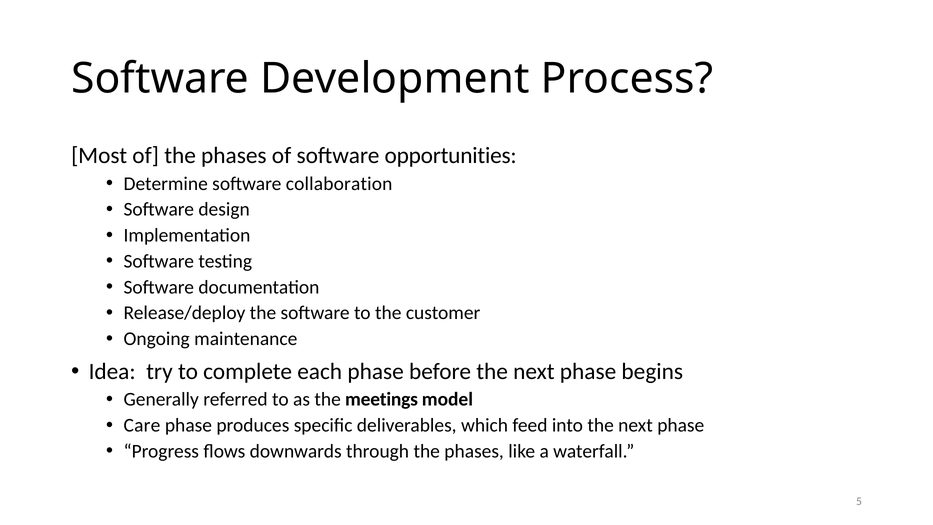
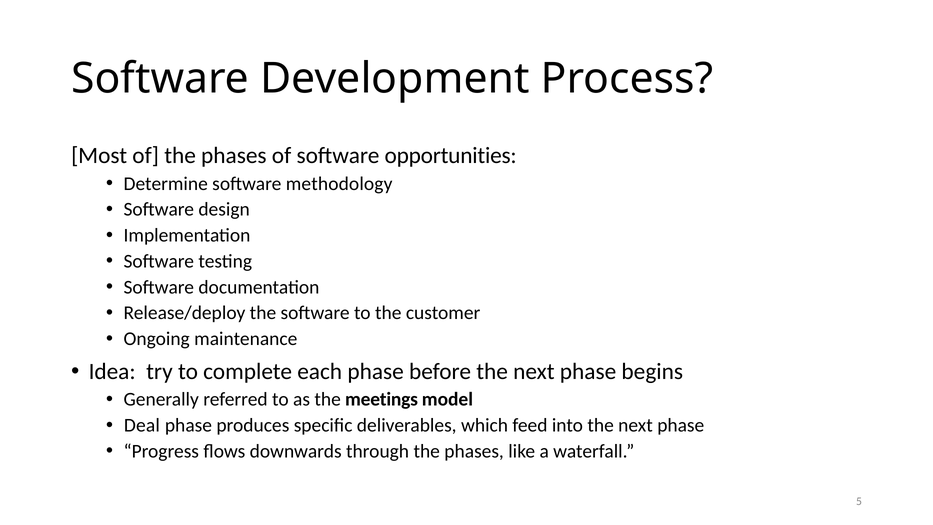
collaboration: collaboration -> methodology (339, 184)
Care: Care -> Deal (142, 425)
